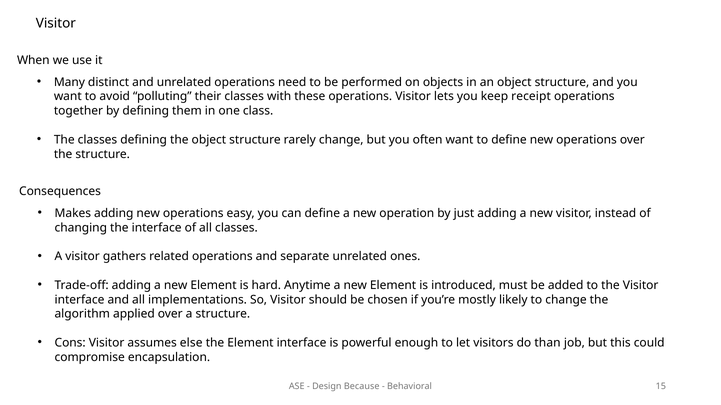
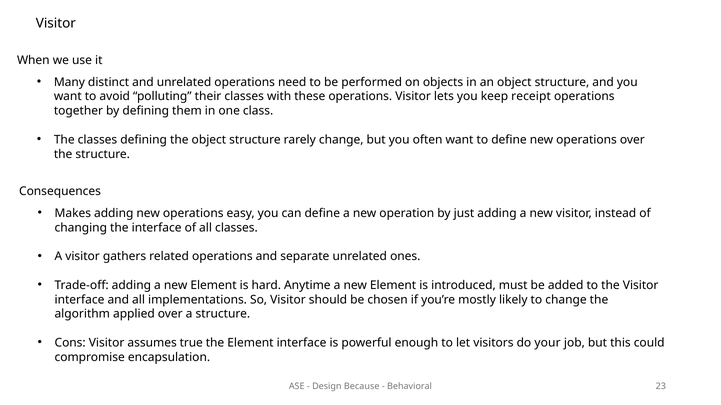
else: else -> true (191, 343)
than: than -> your (548, 343)
15: 15 -> 23 (661, 387)
